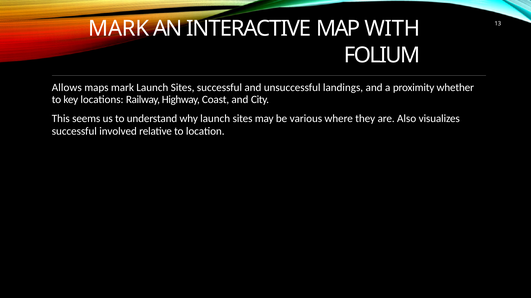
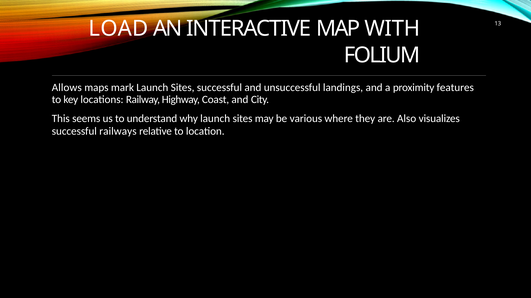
MARK: MARK -> LOAD (118, 29)
whether: whether -> features (455, 88)
involved: involved -> railways (118, 131)
